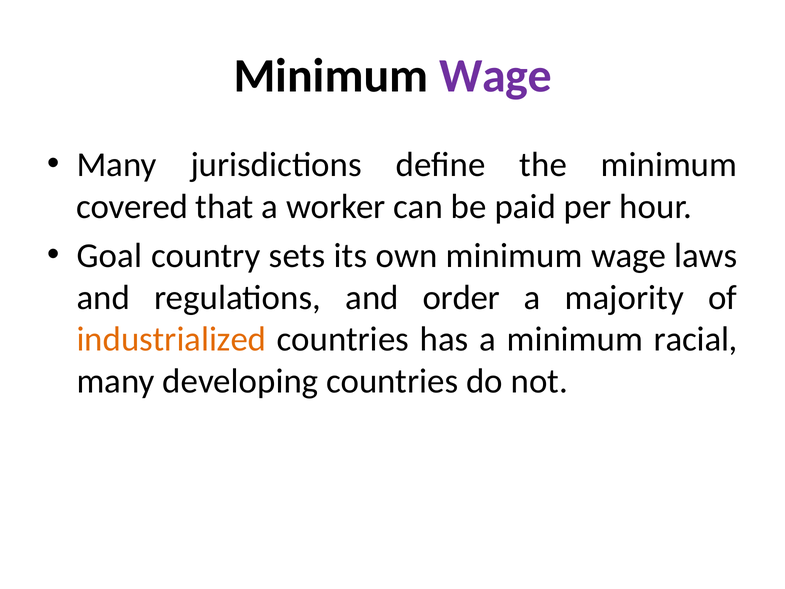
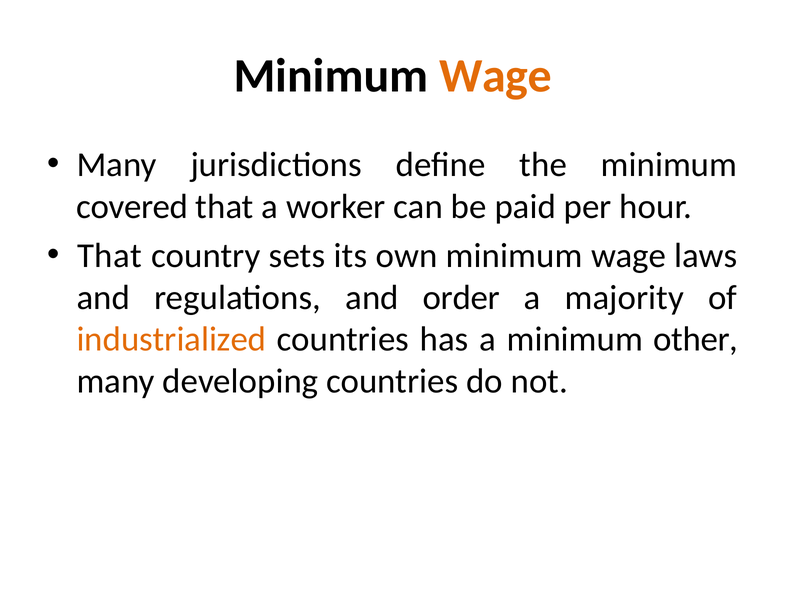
Wage colour: purple -> orange (495, 76)
Goal: Goal -> That (109, 256)
racial: racial -> other (696, 339)
